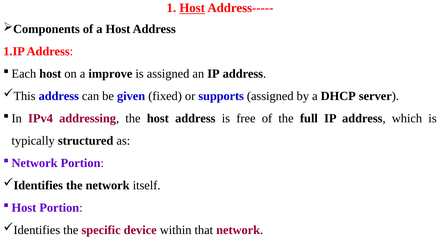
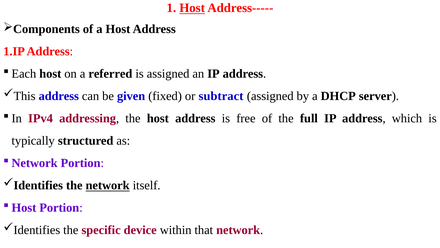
improve: improve -> referred (110, 74)
supports: supports -> subtract (221, 96)
network underline: none -> present (108, 185)
